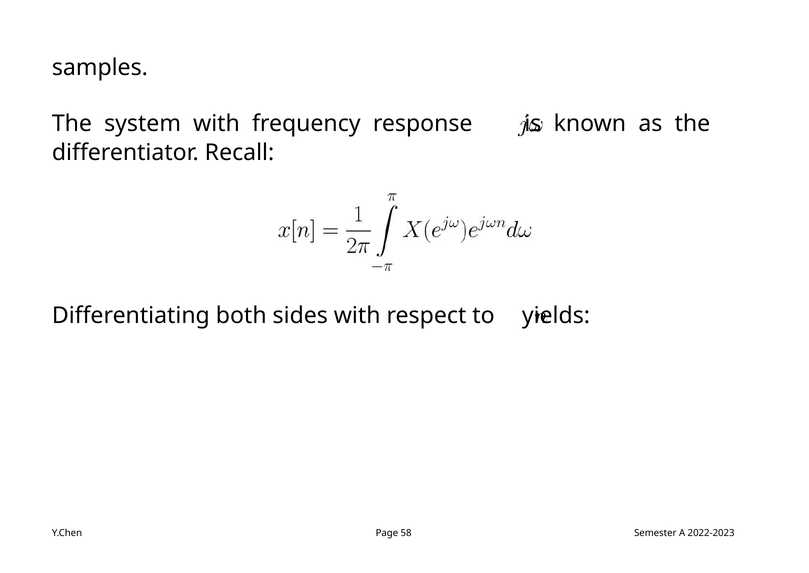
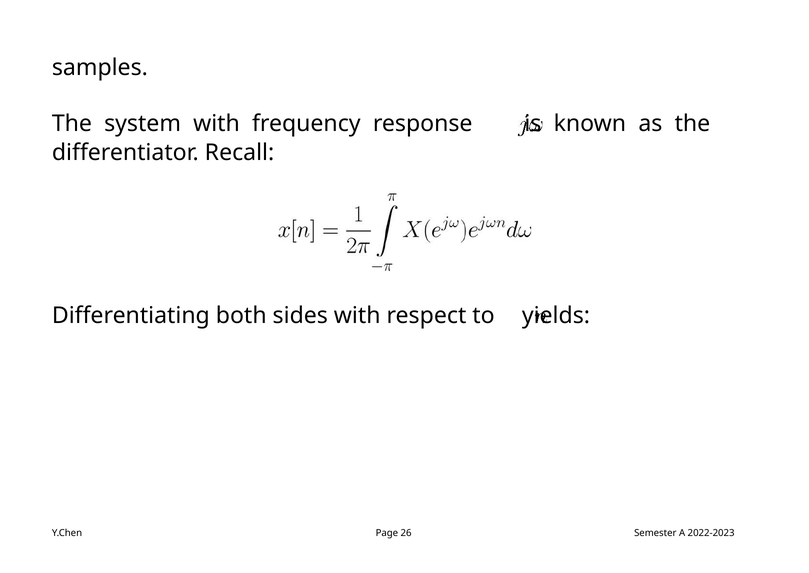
58: 58 -> 26 (406, 533)
